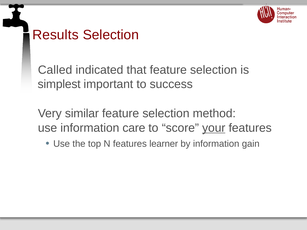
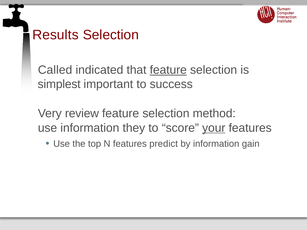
feature underline: none -> present (168, 70)
similar: similar -> review (82, 114)
care: care -> they (134, 128)
learner: learner -> predict (164, 144)
